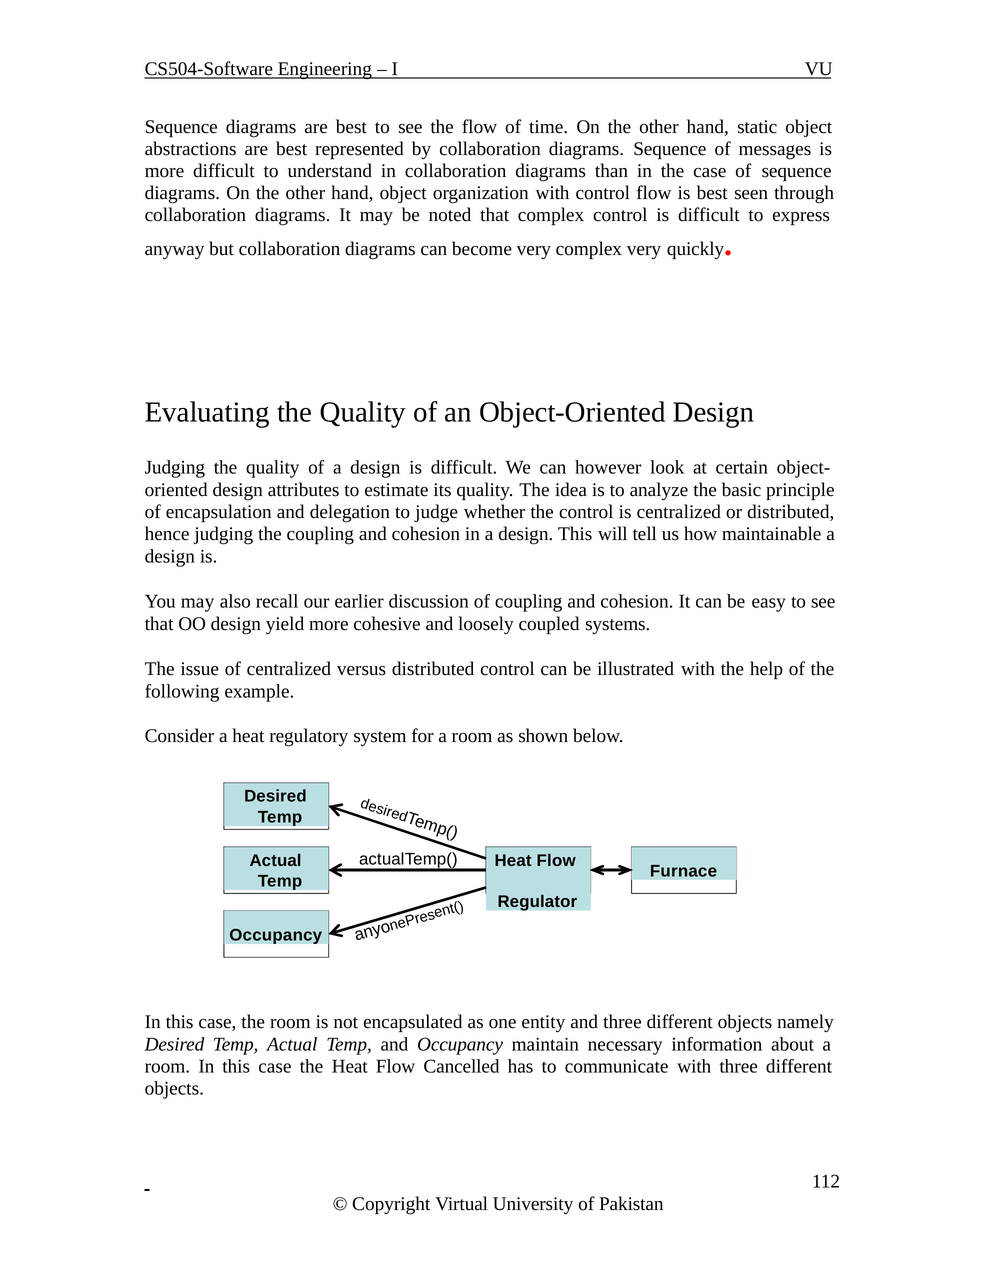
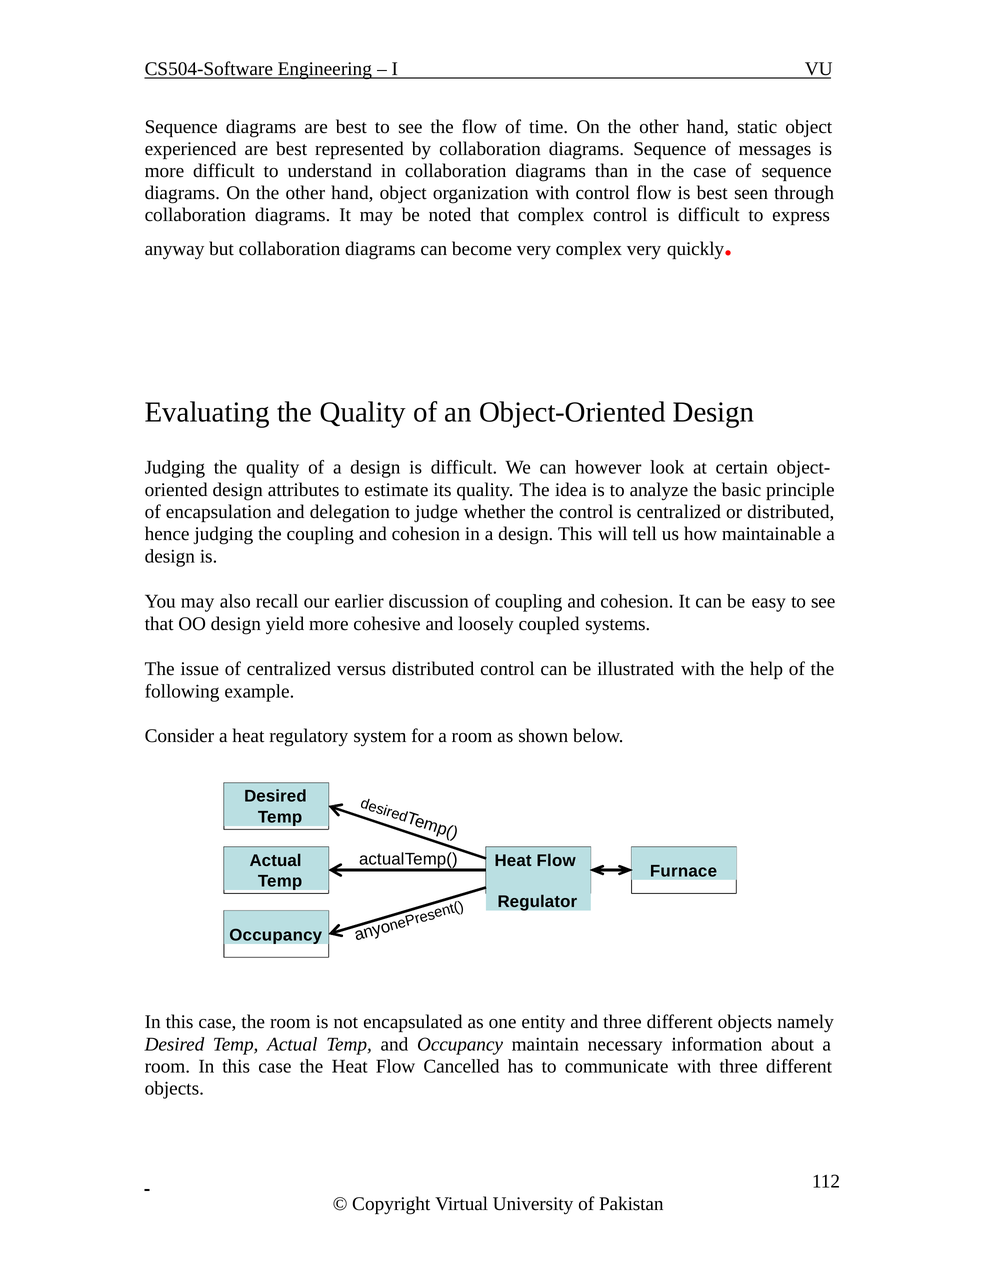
abstractions: abstractions -> experienced (191, 149)
